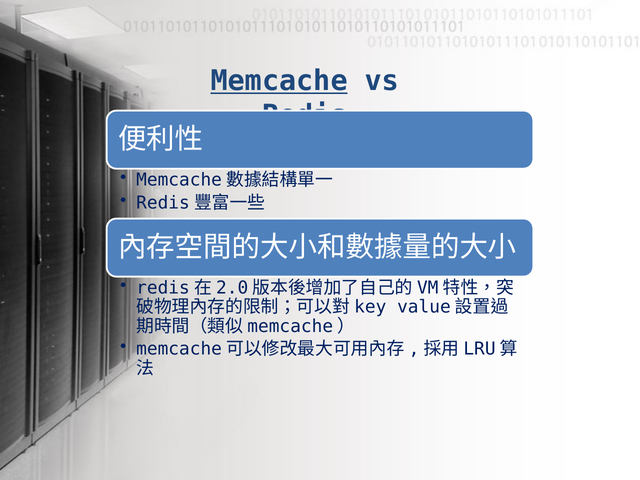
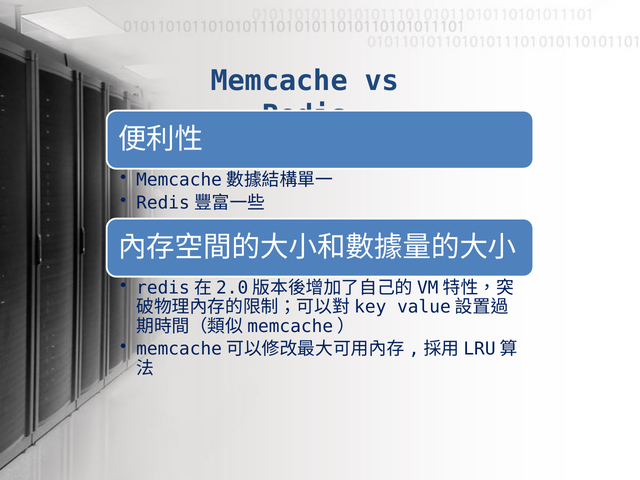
Memcache underline: present -> none (279, 81)
